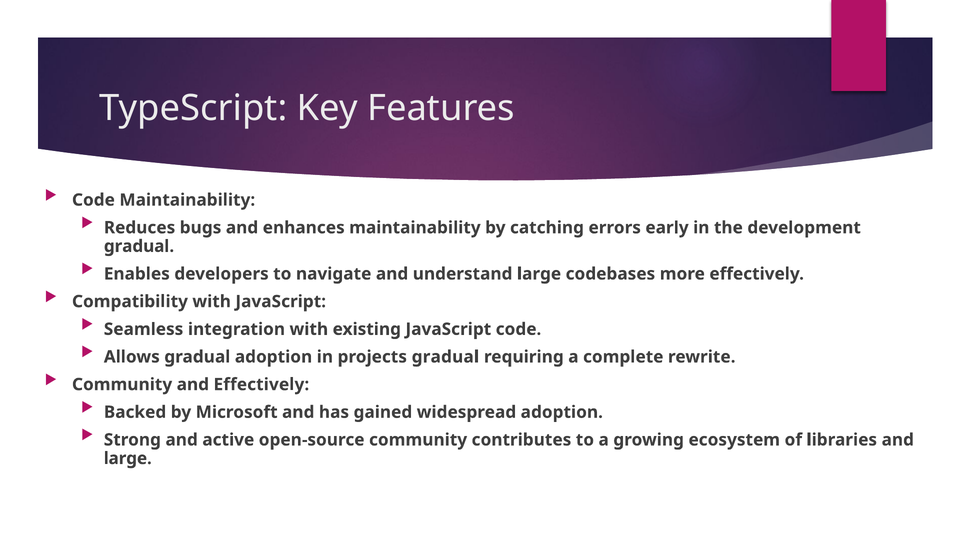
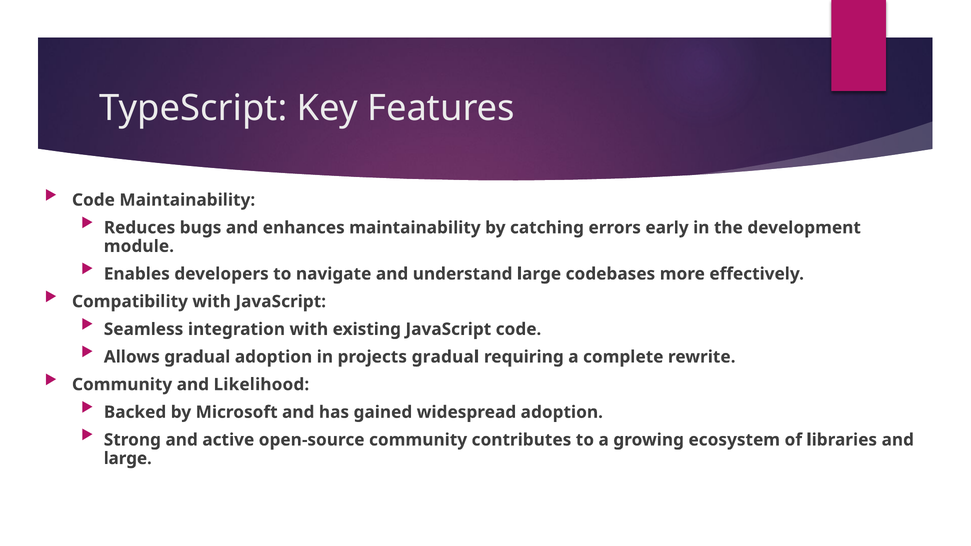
gradual: gradual -> module (139, 246)
and Effectively: Effectively -> Likelihood (261, 385)
